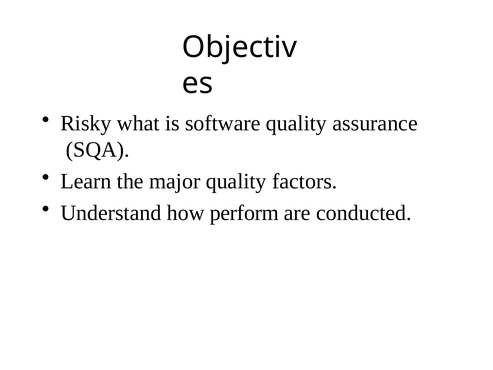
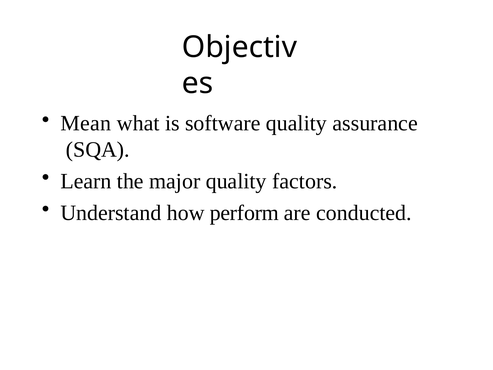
Risky: Risky -> Mean (86, 123)
